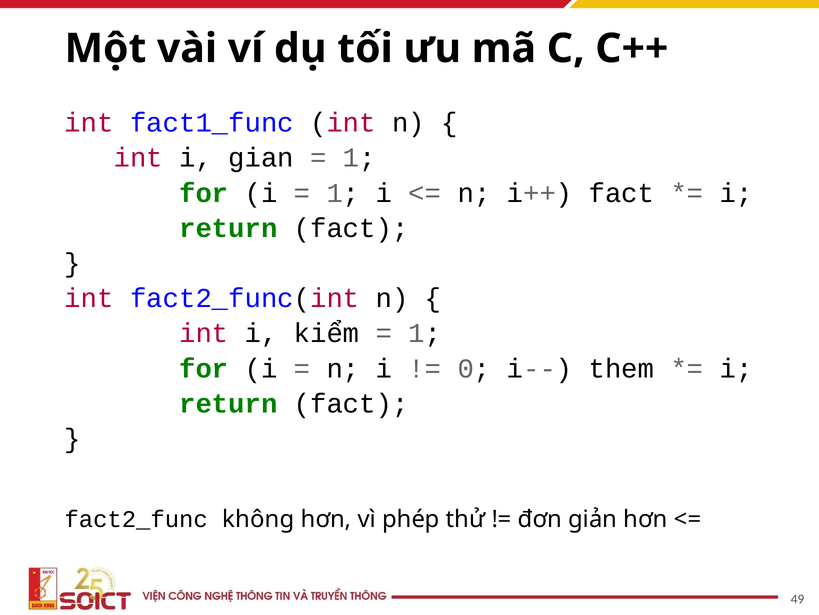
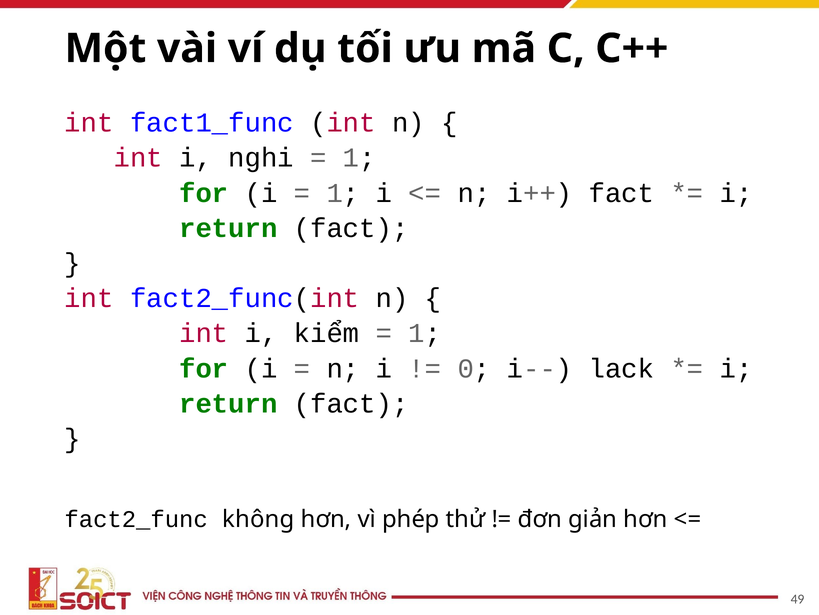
gian: gian -> nghi (261, 158)
them: them -> lack (621, 368)
